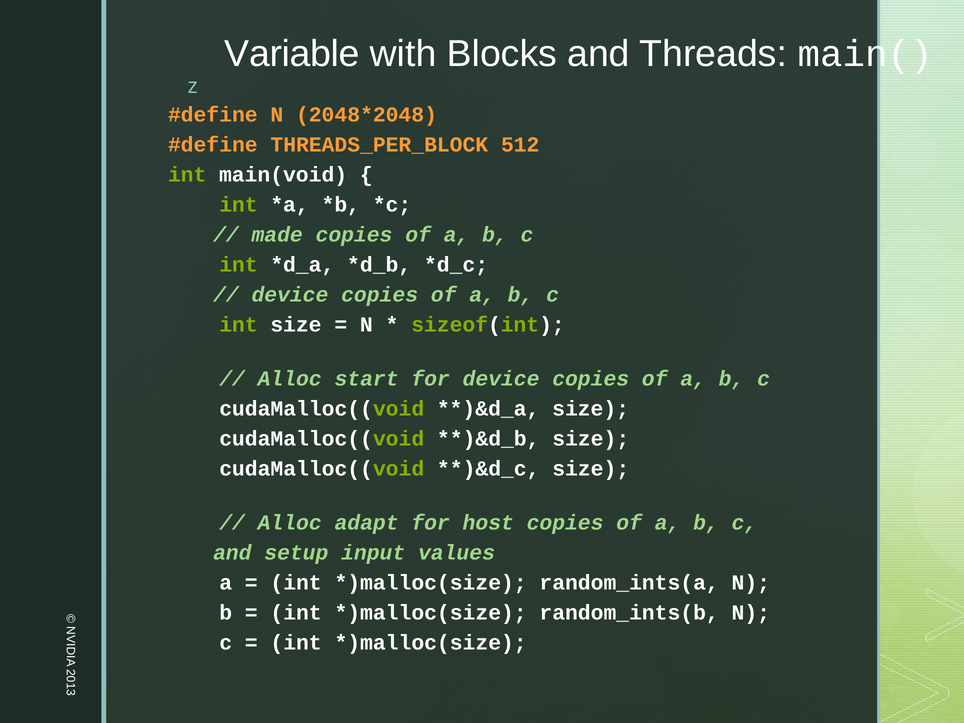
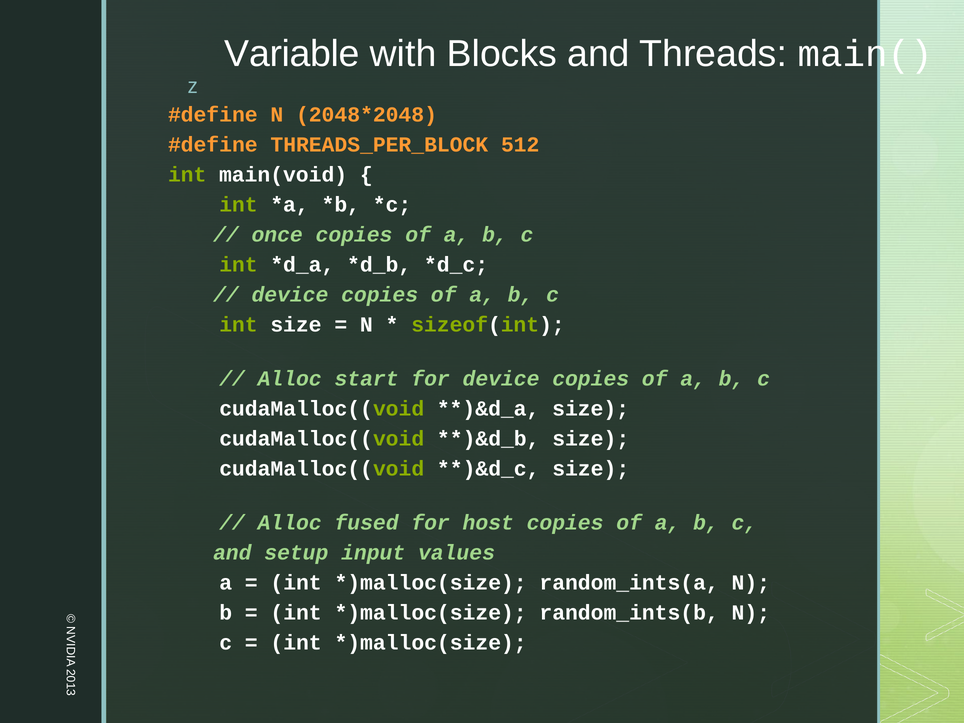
made: made -> once (277, 235)
adapt: adapt -> fused (367, 523)
